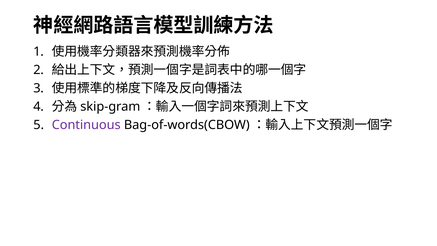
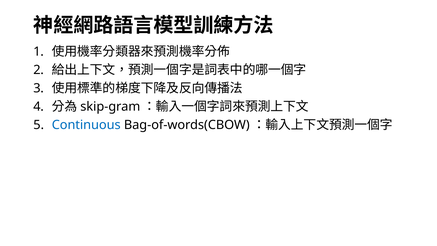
Continuous colour: purple -> blue (86, 125)
